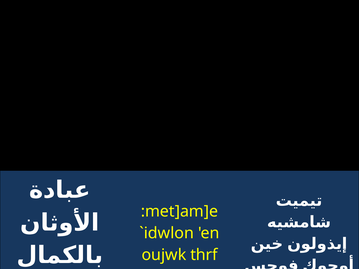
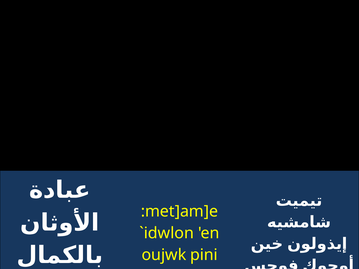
thrf: thrf -> pini (204, 255)
